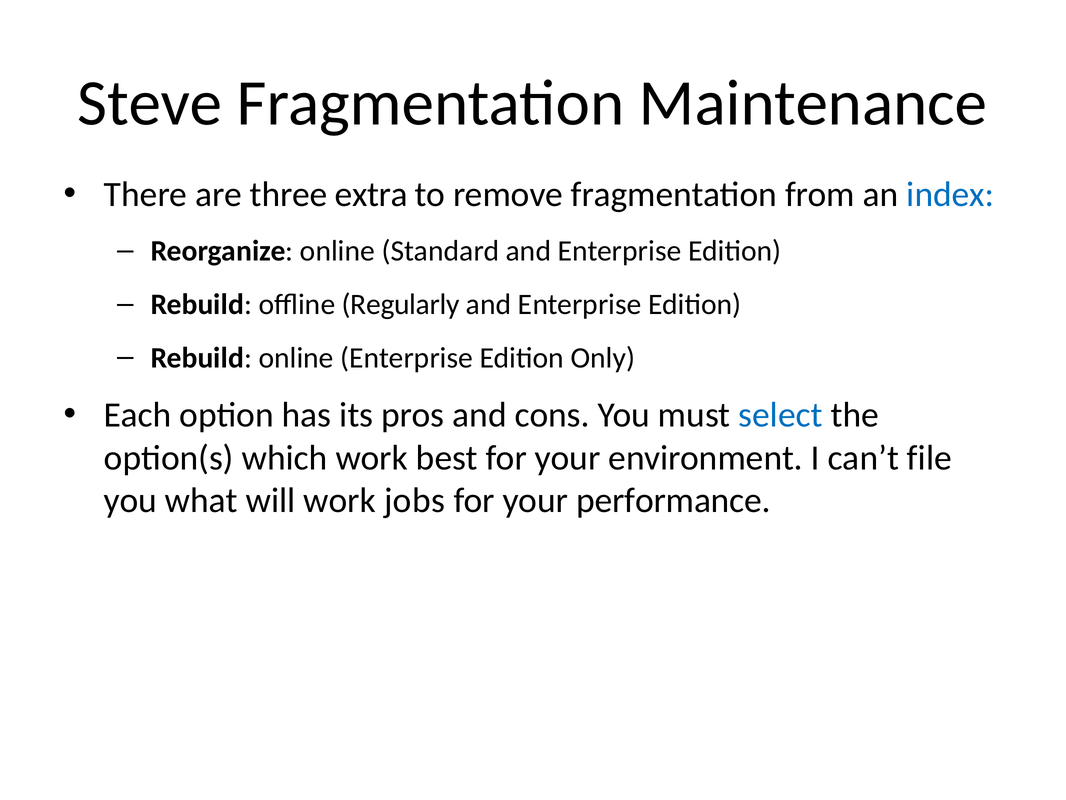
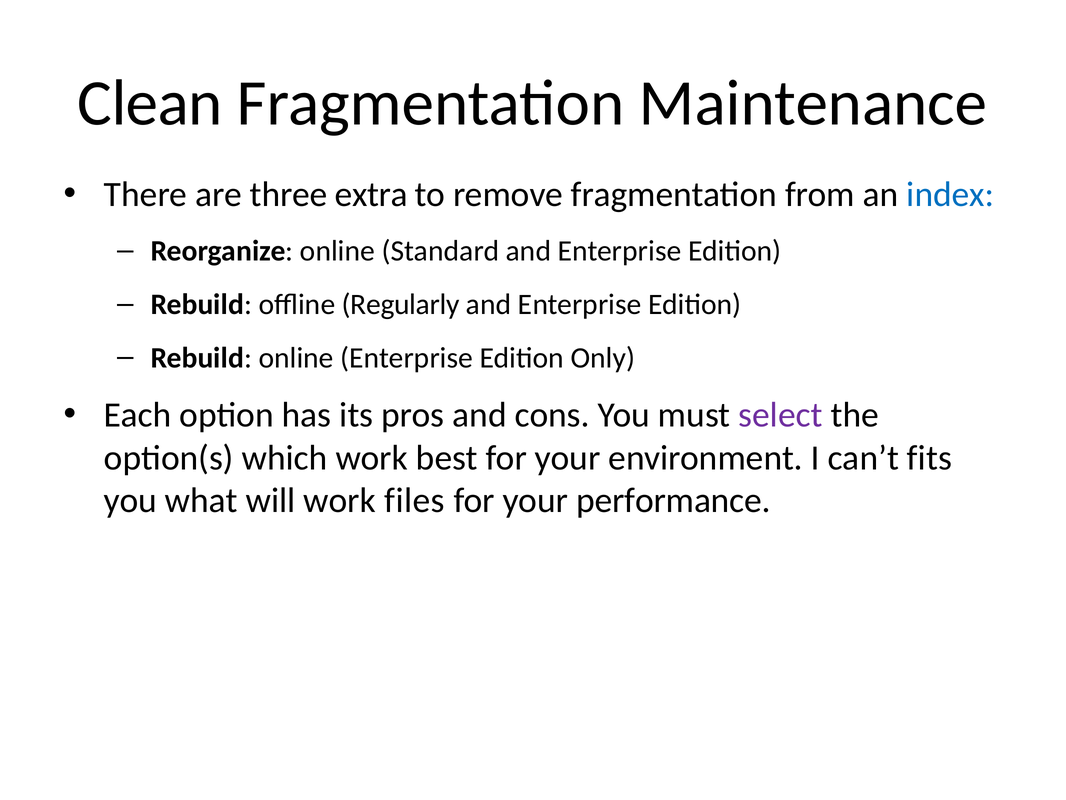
Steve: Steve -> Clean (150, 103)
select colour: blue -> purple (780, 415)
file: file -> fits (929, 457)
jobs: jobs -> files (415, 500)
